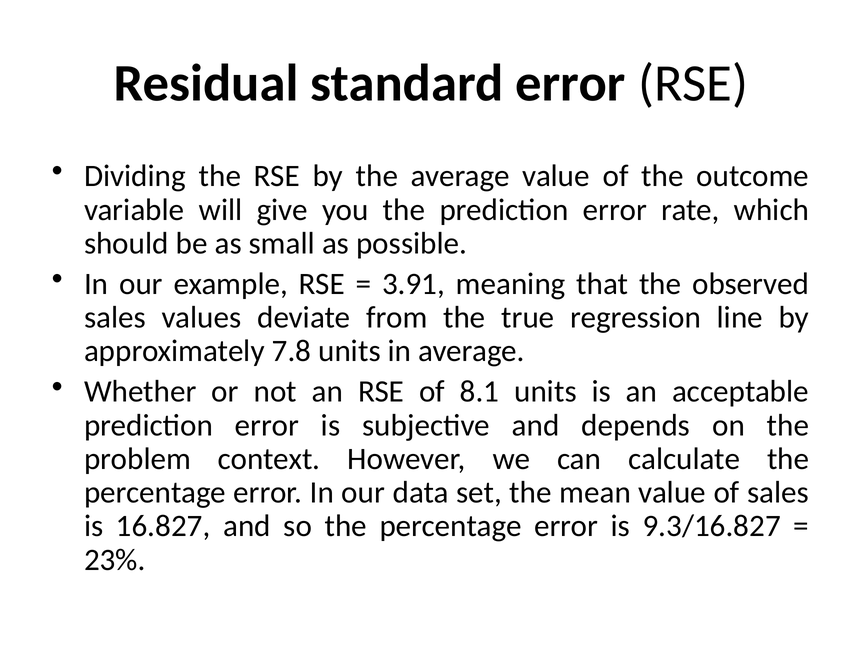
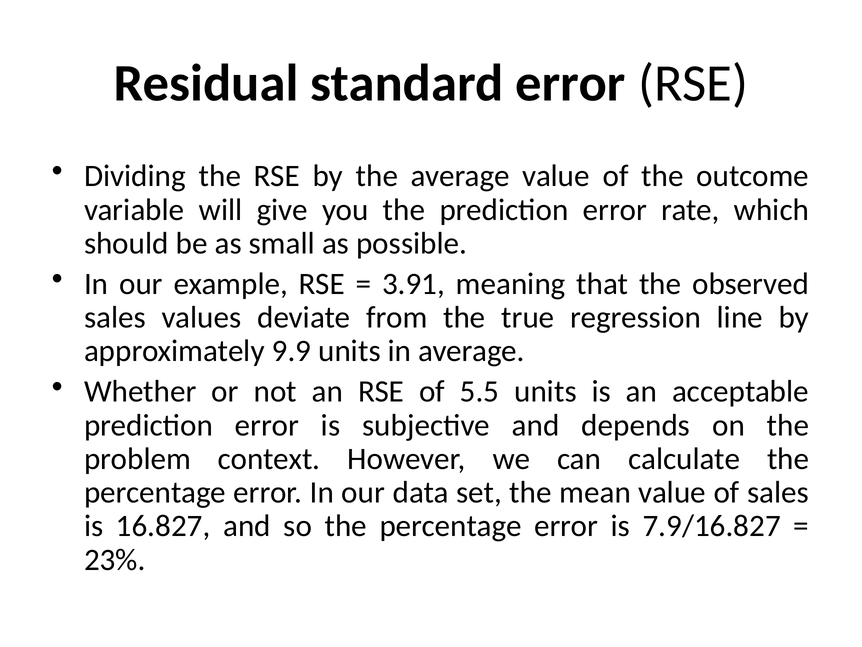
7.8: 7.8 -> 9.9 (291, 351)
8.1: 8.1 -> 5.5 (480, 391)
9.3/16.827: 9.3/16.827 -> 7.9/16.827 (712, 526)
